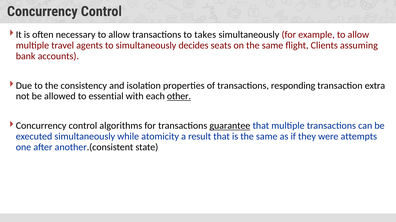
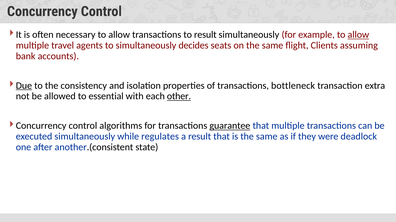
to takes: takes -> result (205, 35)
allow underline: none -> present (358, 35)
Due underline: none -> present (24, 86)
responding: responding -> bottleneck (293, 86)
atomicity: atomicity -> regulates (160, 137)
attempts: attempts -> deadlock (359, 137)
